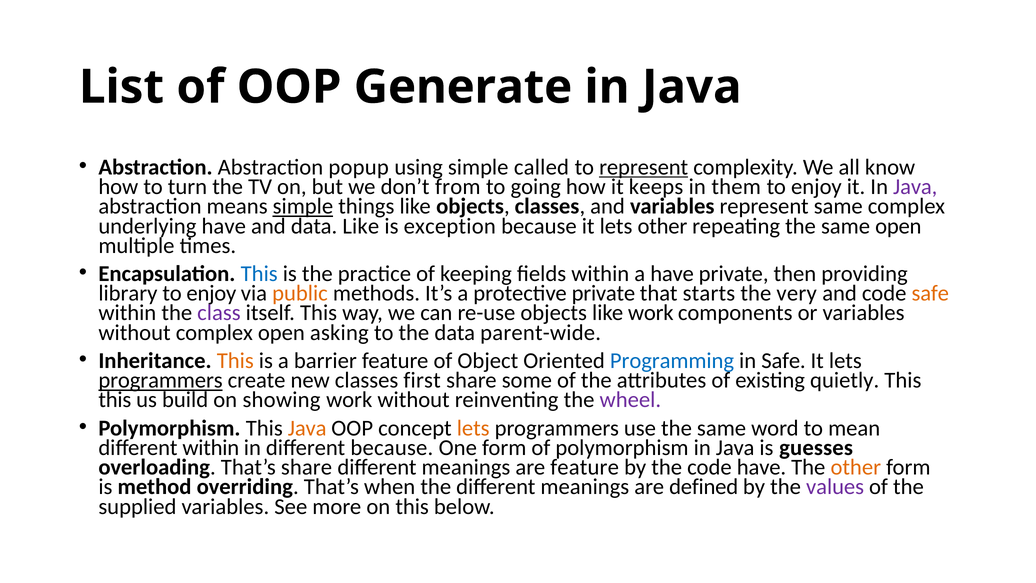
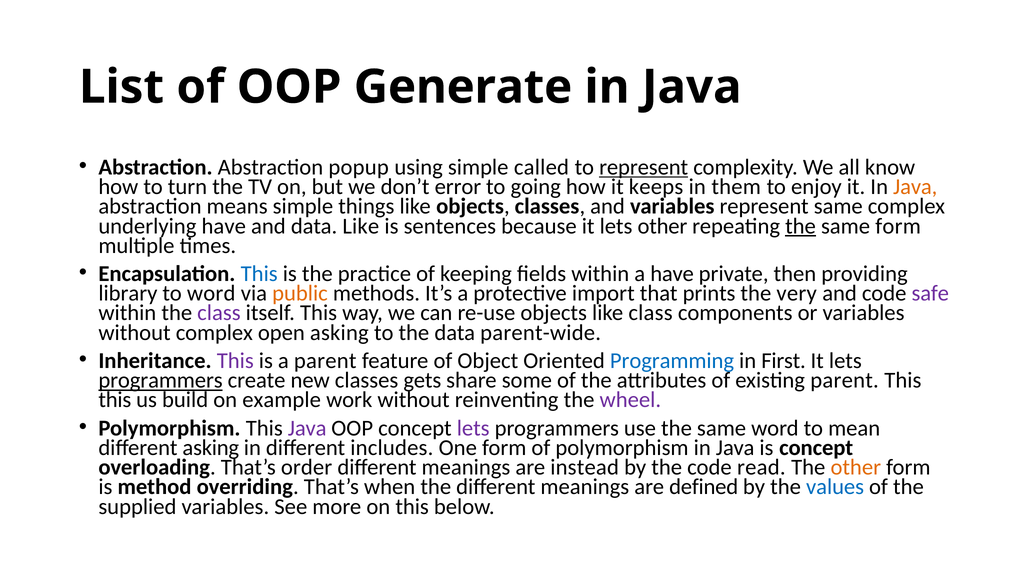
from: from -> error (458, 187)
Java colour: purple -> orange (915, 187)
simple underline: present -> none (303, 206)
exception: exception -> sentences (450, 226)
the underline: none -> present (801, 226)
same open: open -> form (898, 226)
enjoy: enjoy -> word (211, 293)
protective private: private -> import (603, 293)
starts: starts -> prints (709, 293)
safe colour: orange -> purple (930, 293)
like work: work -> class (651, 313)
This colour: orange -> purple (235, 361)
a barrier: barrier -> parent (325, 361)
in Safe: Safe -> First (784, 361)
first: first -> gets (422, 380)
existing quietly: quietly -> parent (845, 380)
showing: showing -> example (282, 400)
Java colour: orange -> purple (307, 428)
lets colour: orange -> purple (473, 428)
different within: within -> asking (211, 448)
different because: because -> includes (392, 448)
is guesses: guesses -> concept (816, 448)
That’s share: share -> order (307, 467)
are feature: feature -> instead (585, 467)
code have: have -> read (761, 467)
values colour: purple -> blue (835, 487)
